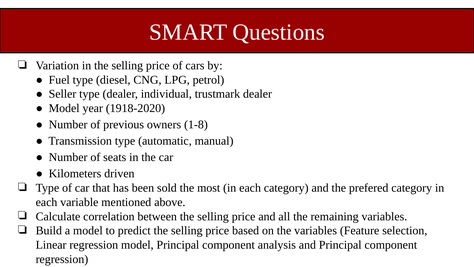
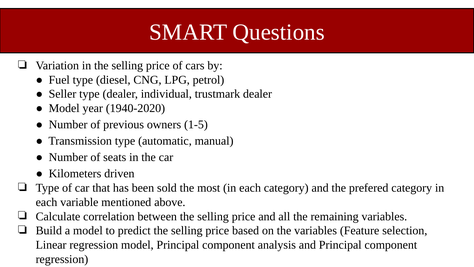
1918-2020: 1918-2020 -> 1940-2020 (135, 108)
1-8: 1-8 -> 1-5 (196, 124)
